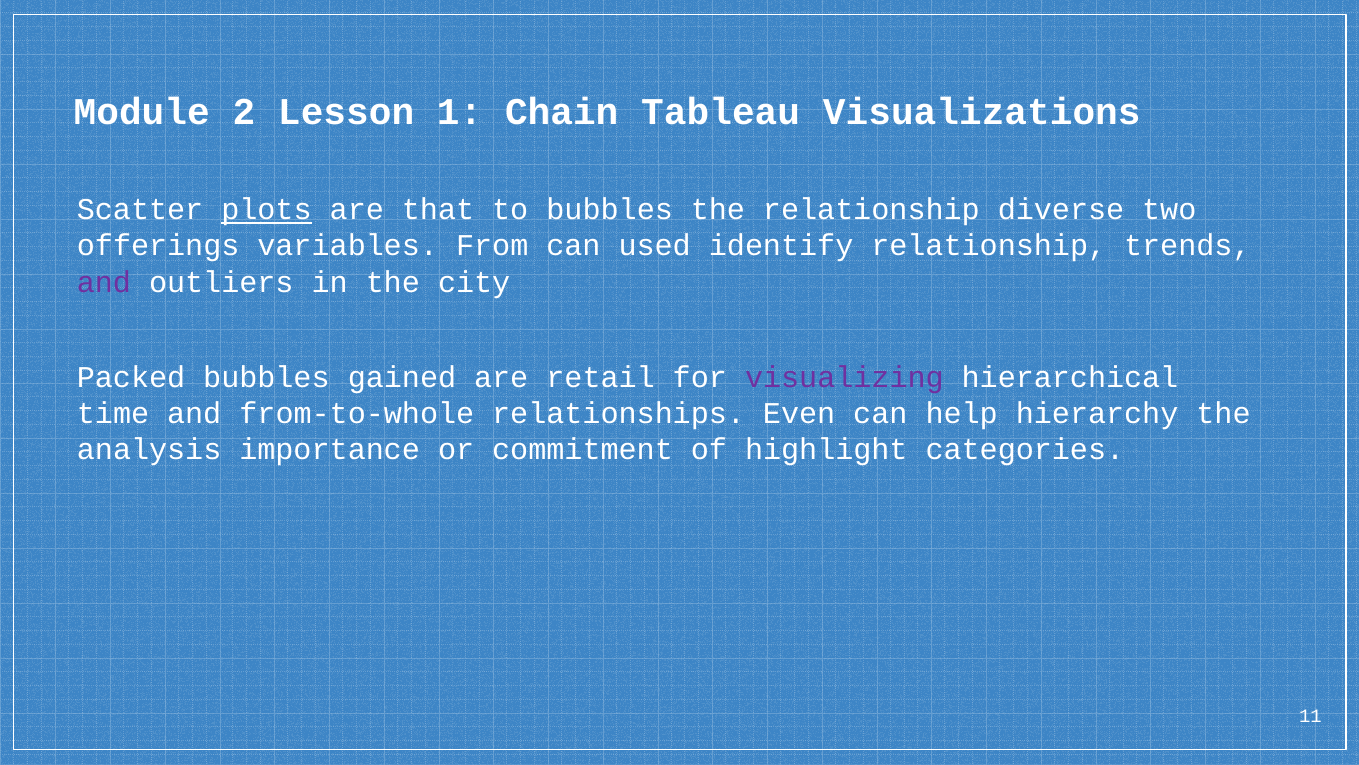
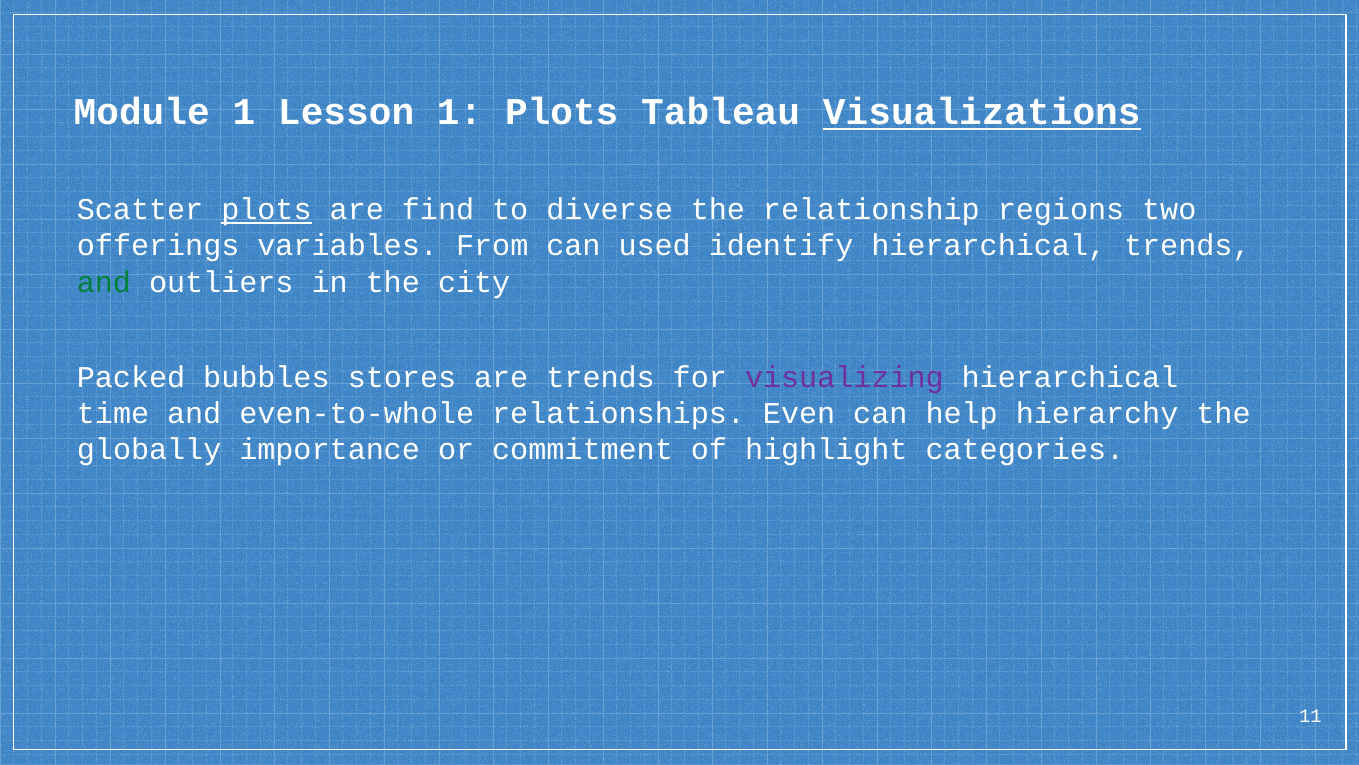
Module 2: 2 -> 1 (244, 112)
1 Chain: Chain -> Plots (562, 112)
Visualizations underline: none -> present (982, 112)
that: that -> find (438, 210)
to bubbles: bubbles -> diverse (610, 210)
diverse: diverse -> regions (1061, 210)
identify relationship: relationship -> hierarchical (989, 246)
and colour: purple -> green (104, 282)
gained: gained -> stores (402, 377)
are retail: retail -> trends (601, 377)
from-to-whole: from-to-whole -> even-to-whole (357, 413)
analysis: analysis -> globally (149, 450)
